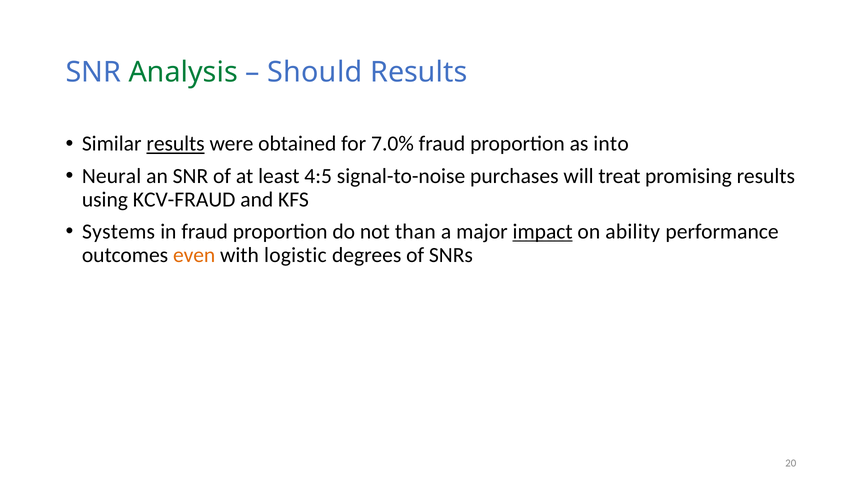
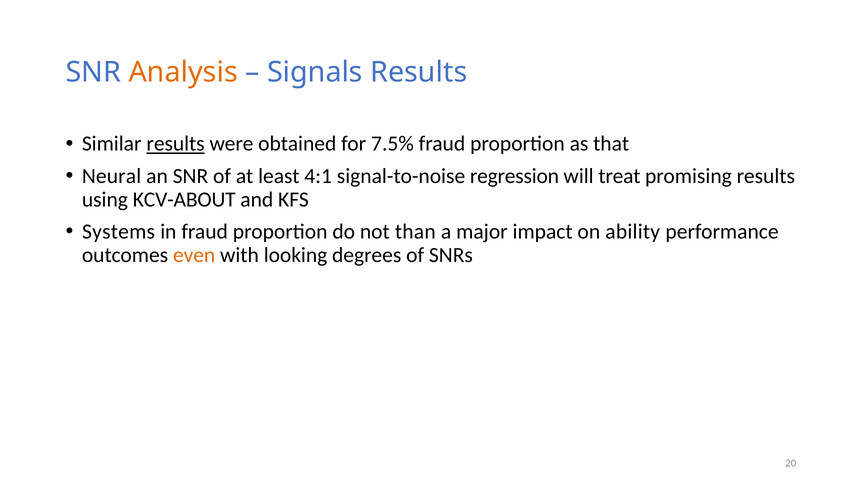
Analysis colour: green -> orange (183, 72)
Should: Should -> Signals (315, 72)
7.0%: 7.0% -> 7.5% (392, 144)
into: into -> that (611, 144)
4:5: 4:5 -> 4:1 (318, 176)
purchases: purchases -> regression (514, 176)
KCV-FRAUD: KCV-FRAUD -> KCV-ABOUT (184, 199)
impact underline: present -> none (543, 232)
logistic: logistic -> looking (296, 255)
